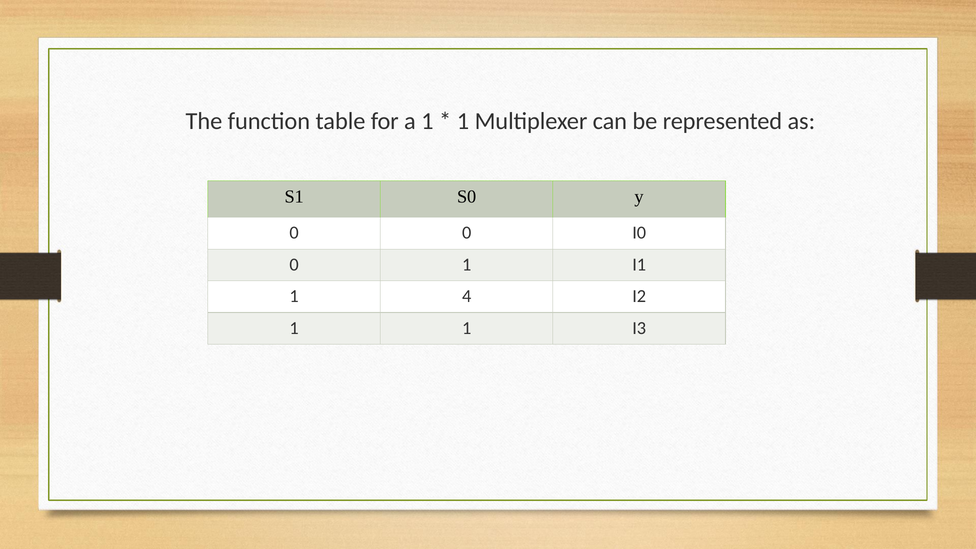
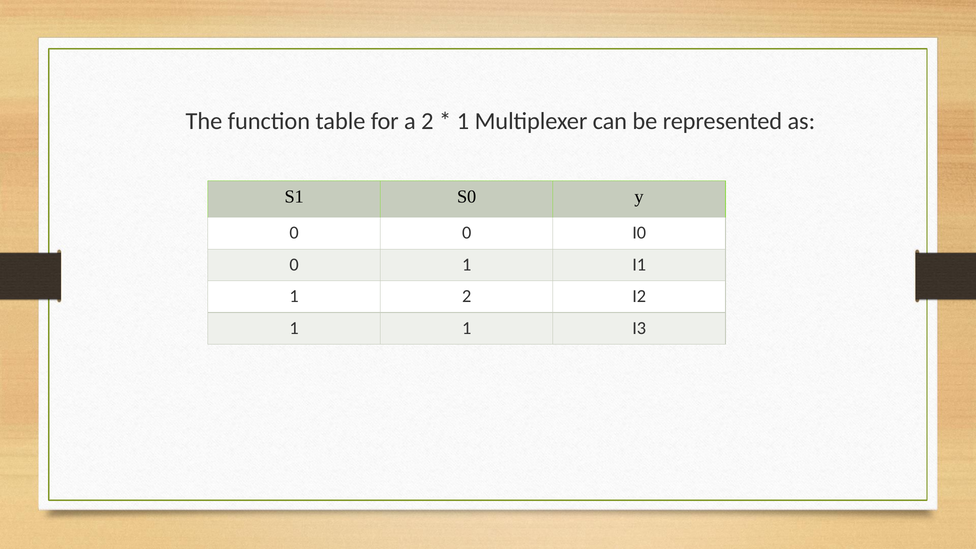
a 1: 1 -> 2 (427, 121)
1 4: 4 -> 2 (467, 296)
